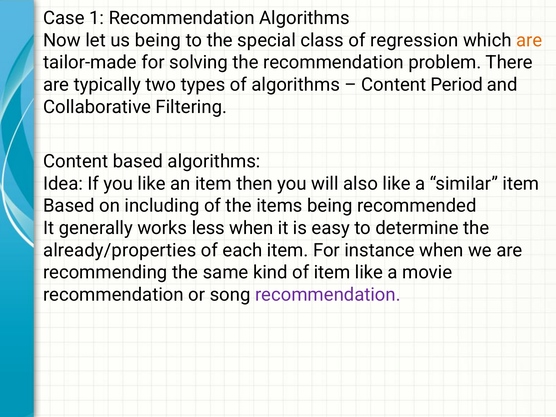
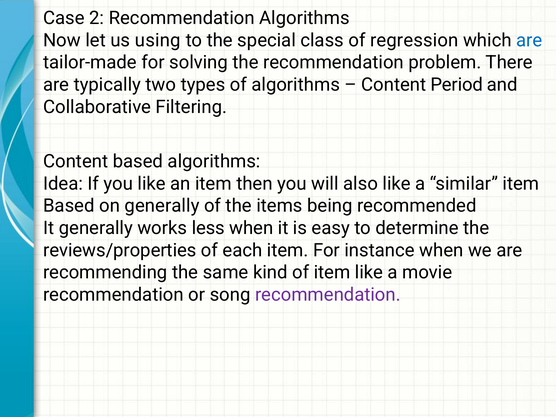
1: 1 -> 2 (97, 18)
us being: being -> using (158, 40)
are colour: orange -> blue (529, 40)
on including: including -> generally (162, 206)
already/properties: already/properties -> reviews/properties (120, 250)
